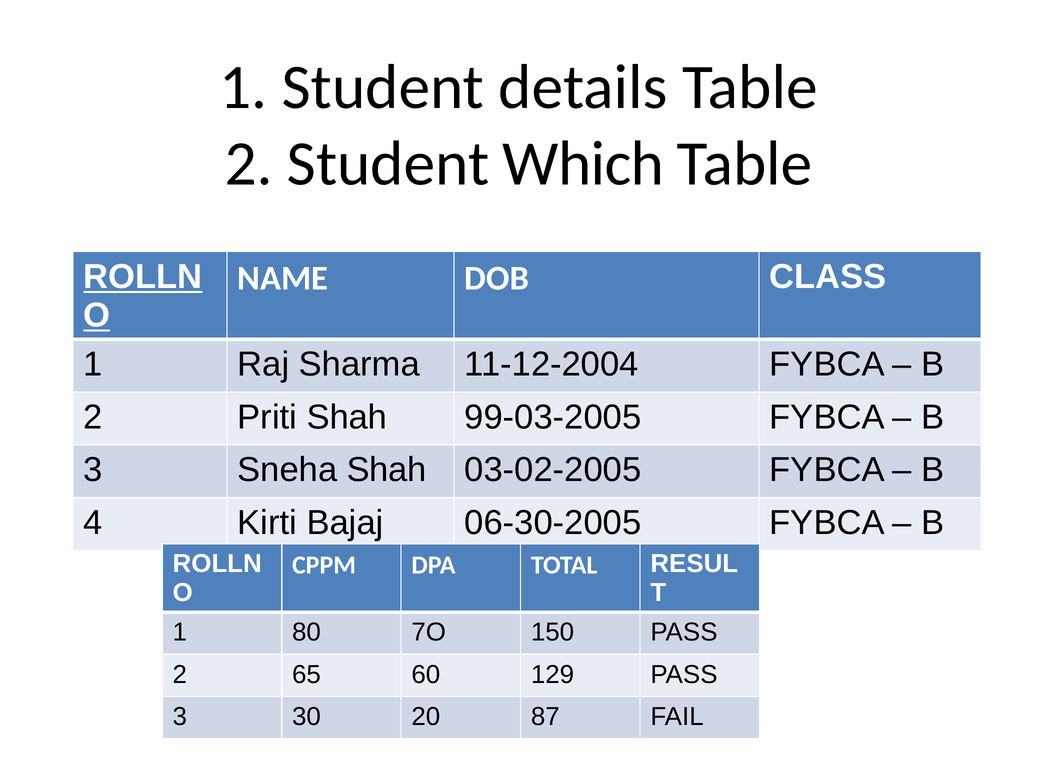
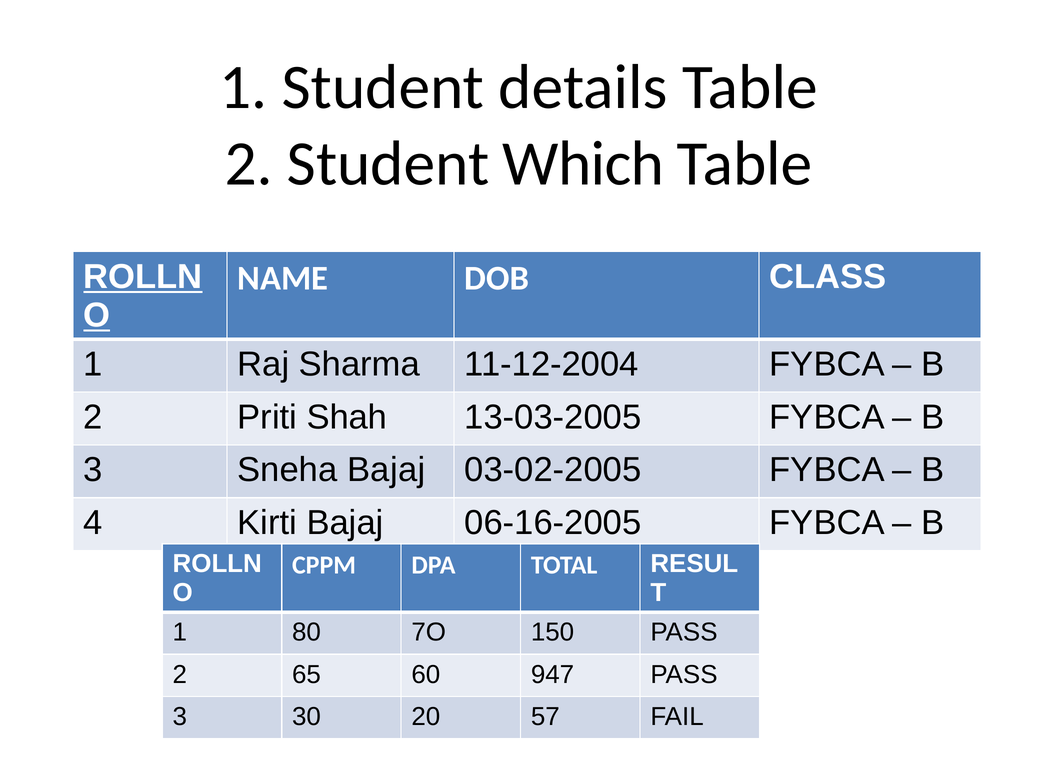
99-03-2005: 99-03-2005 -> 13-03-2005 (553, 417)
Sneha Shah: Shah -> Bajaj (386, 470)
06-30-2005: 06-30-2005 -> 06-16-2005 (553, 523)
129: 129 -> 947 (553, 674)
87: 87 -> 57 (545, 716)
